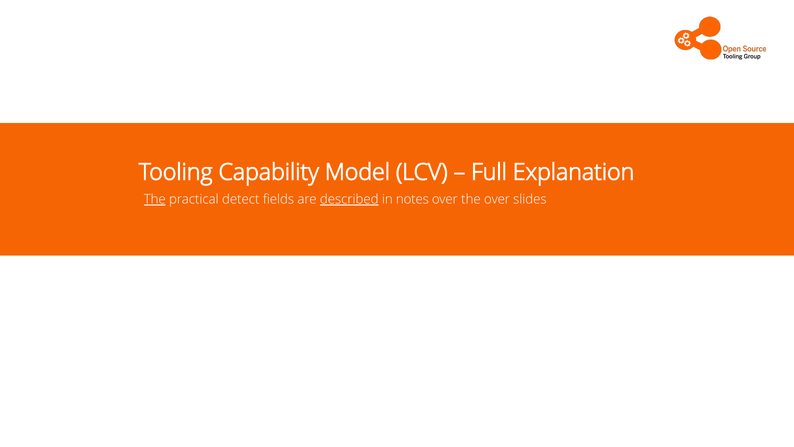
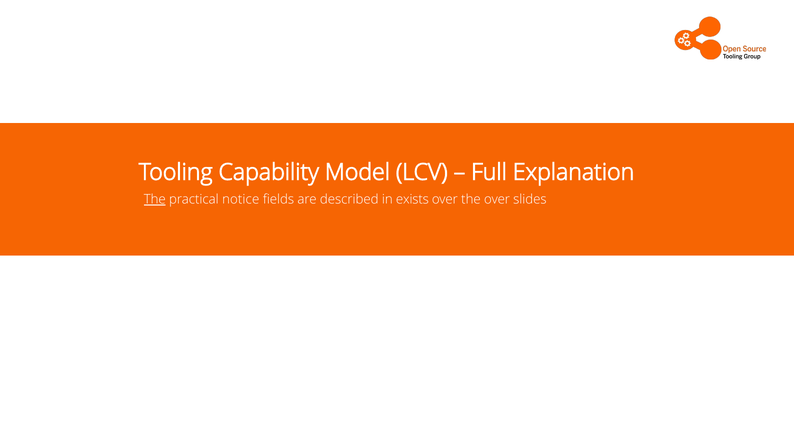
detect: detect -> notice (241, 199)
described underline: present -> none (349, 199)
notes: notes -> exists (412, 199)
